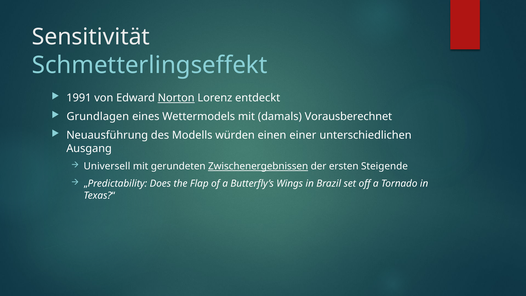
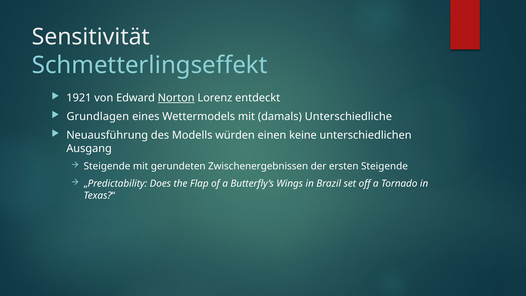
1991: 1991 -> 1921 (79, 98)
Vorausberechnet: Vorausberechnet -> Unterschiedliche (348, 117)
einer: einer -> keine (303, 135)
Universell: Universell -> Steigende (107, 166)
Zwischenergebnissen underline: present -> none (258, 166)
